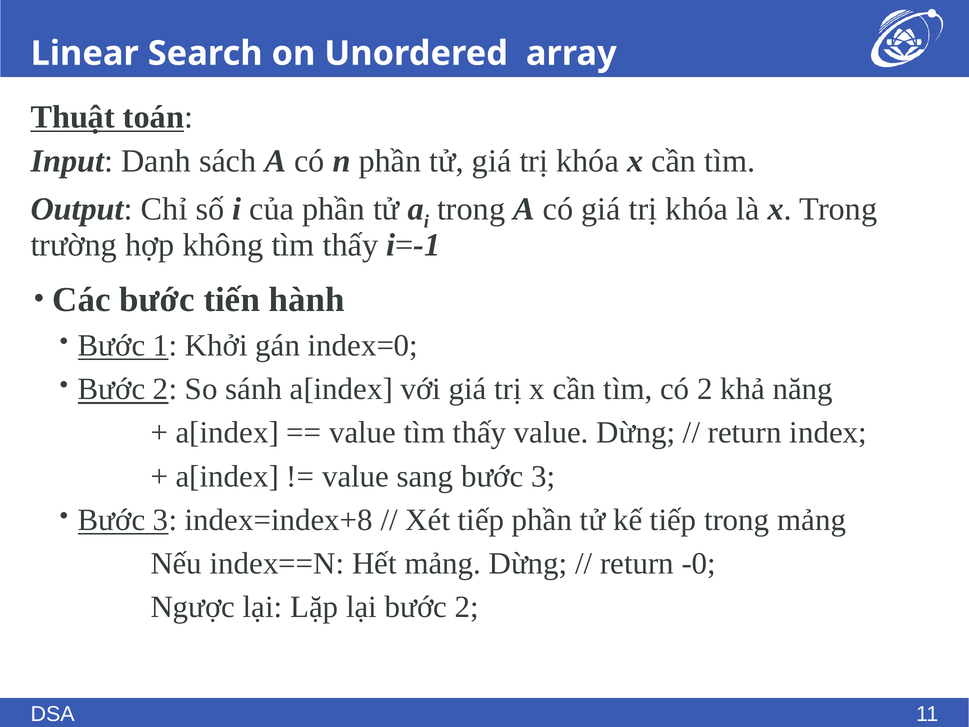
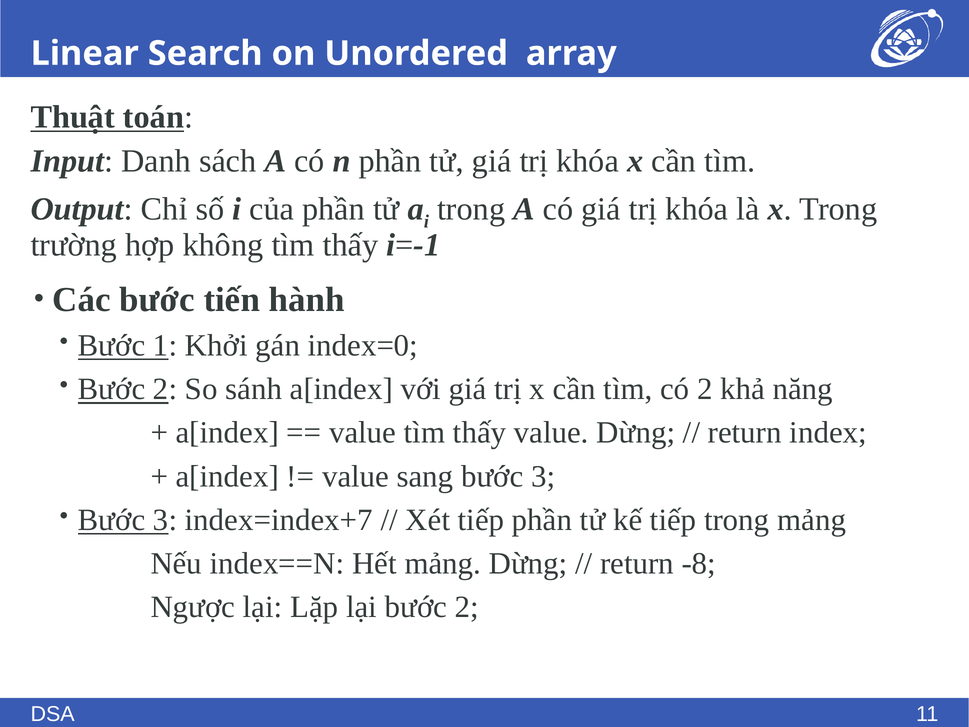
index=index+8: index=index+8 -> index=index+7 (279, 520)
-0: -0 -> -8 (699, 563)
